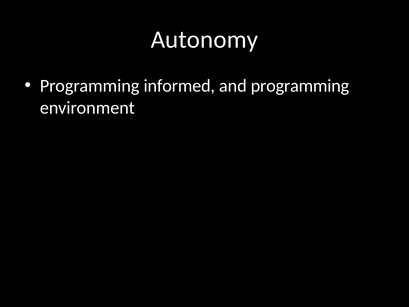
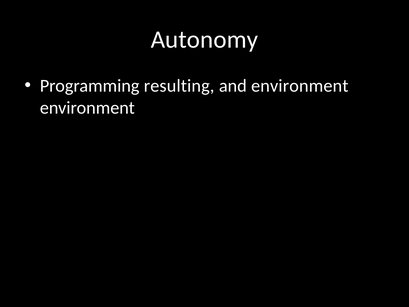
informed: informed -> resulting (179, 86)
and programming: programming -> environment (300, 86)
